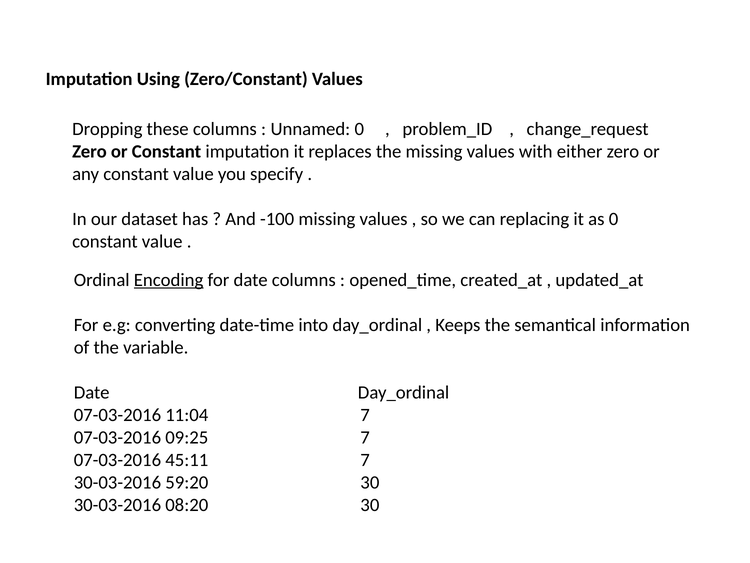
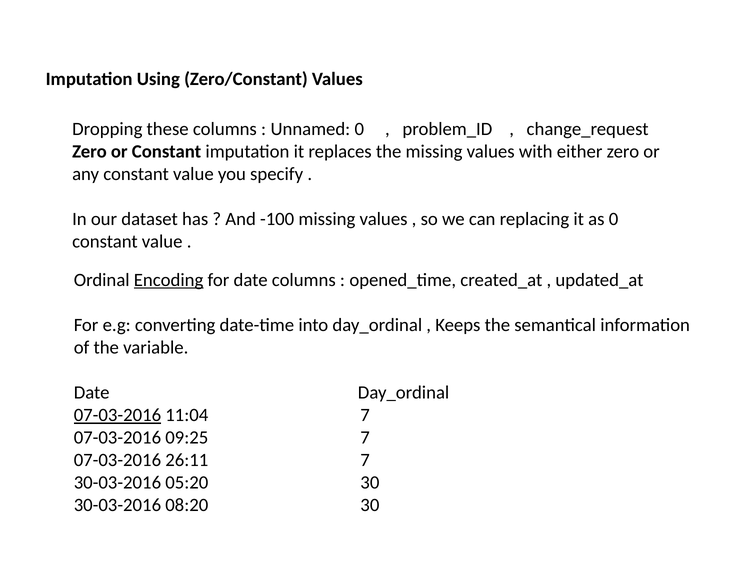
07-03-2016 underline: none -> present (117, 415)
45:11: 45:11 -> 26:11 (187, 460)
59:20: 59:20 -> 05:20 (187, 482)
